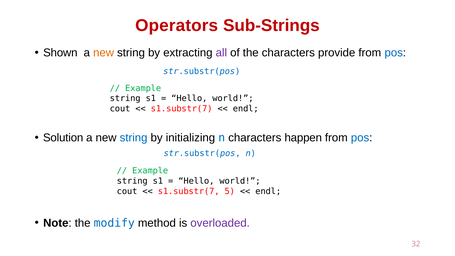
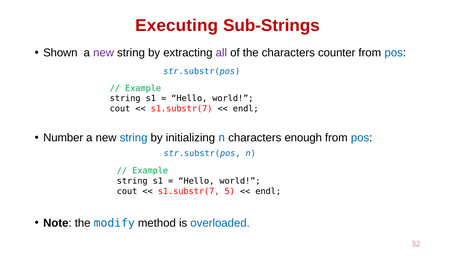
Operators: Operators -> Executing (177, 25)
new colour: orange -> purple (104, 53)
provide: provide -> counter (337, 53)
Solution: Solution -> Number (63, 138)
happen: happen -> enough (303, 138)
overloaded colour: purple -> blue (220, 223)
